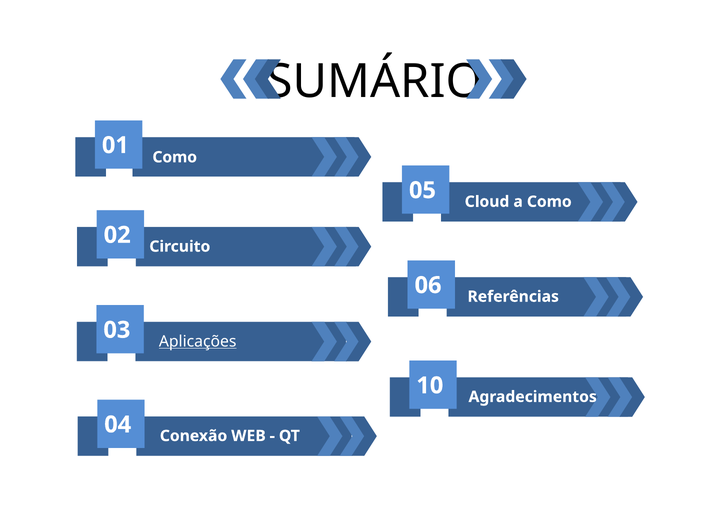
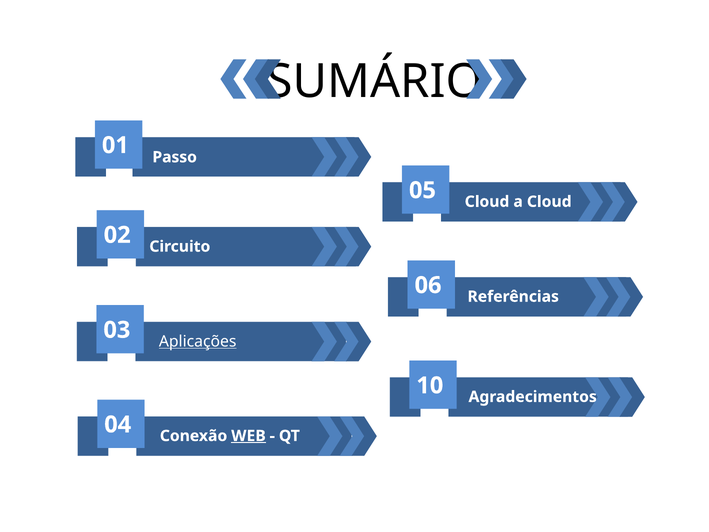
Como: Como -> Passo (175, 157)
a Como: Como -> Cloud (549, 202)
WEB underline: none -> present (249, 436)
